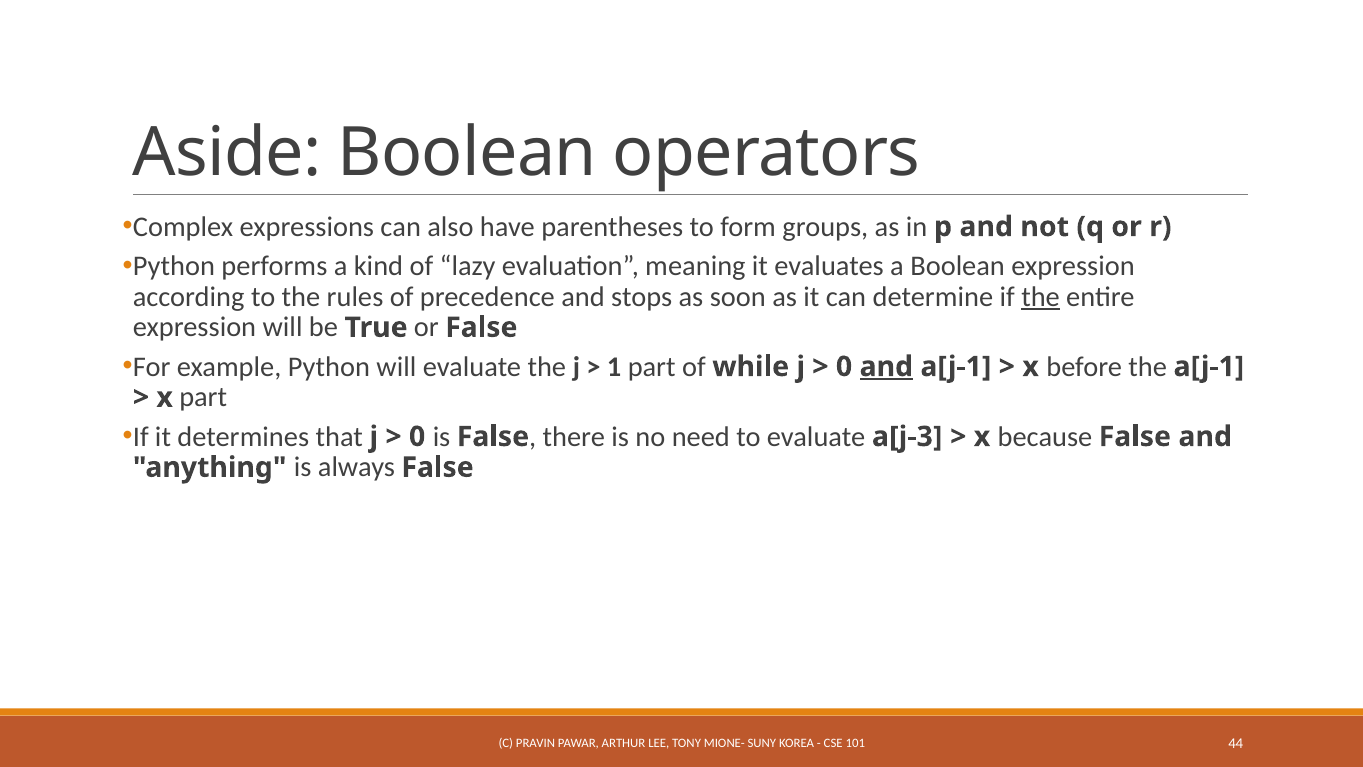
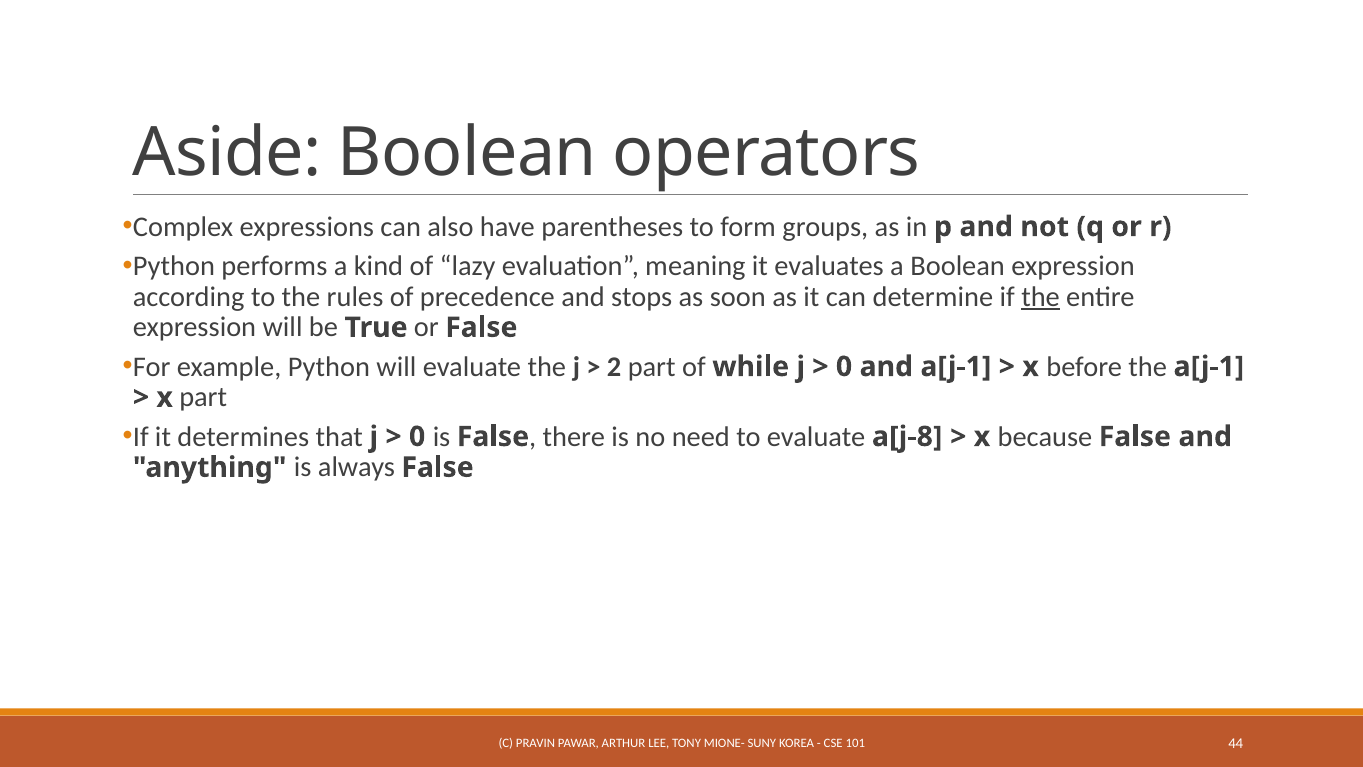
1: 1 -> 2 (614, 367)
and underline: present -> none (886, 367)
a[j-3: a[j-3 -> a[j-8 (907, 437)
